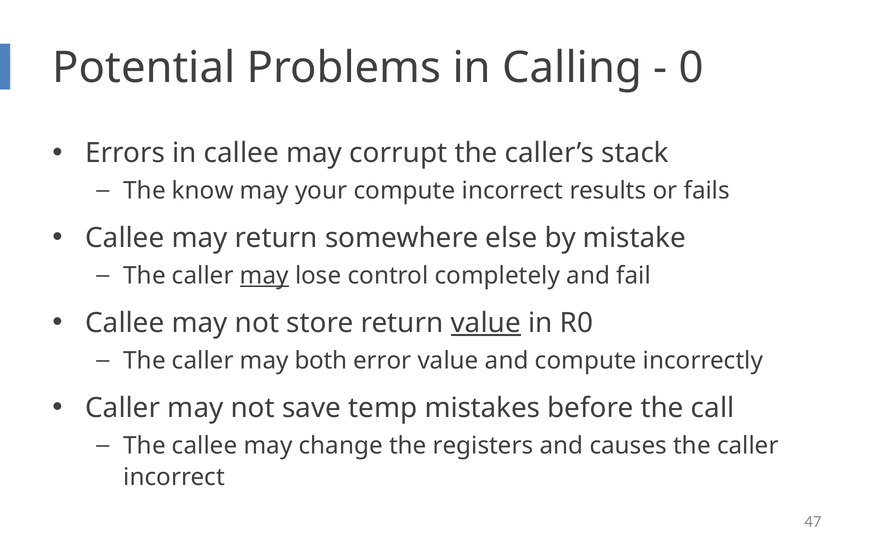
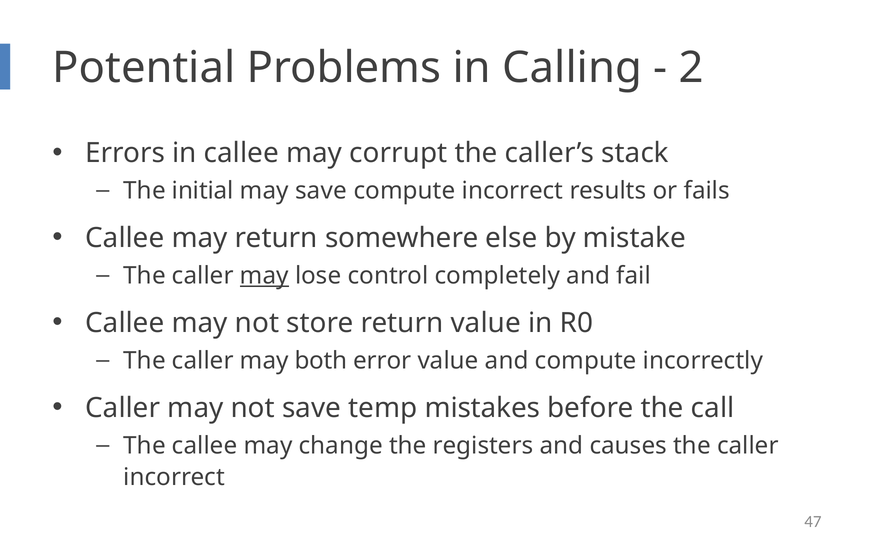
0: 0 -> 2 (691, 68)
know: know -> initial (203, 191)
may your: your -> save (321, 191)
value underline: present -> none (486, 323)
